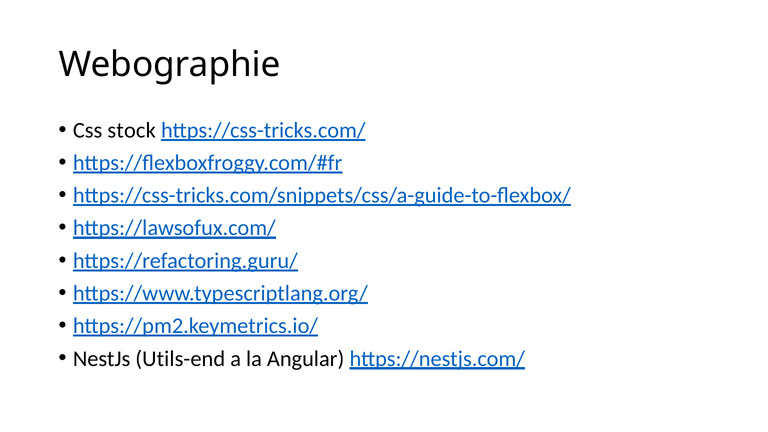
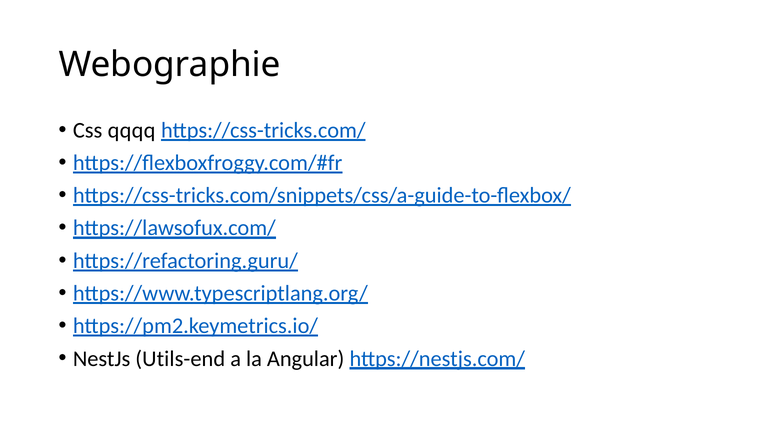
stock: stock -> qqqq (132, 130)
